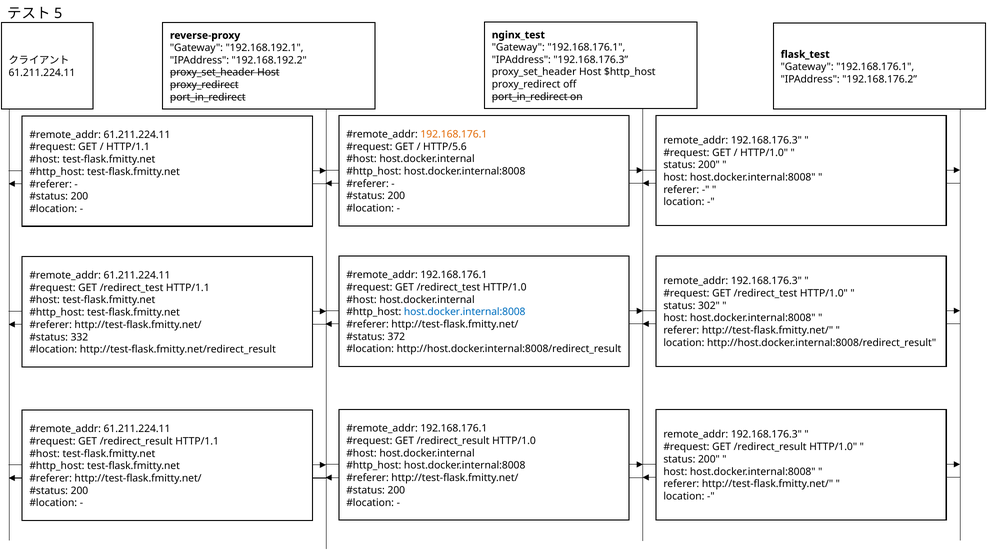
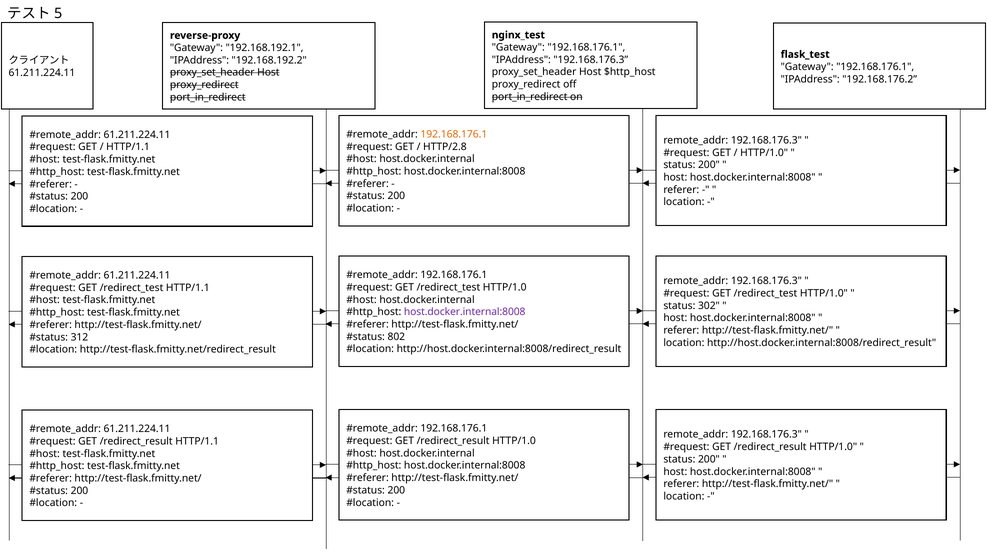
HTTP/5.6: HTTP/5.6 -> HTTP/2.8 (445, 147)
host.docker.internal:8008 colour: blue -> purple (465, 312)
372: 372 -> 802 (396, 337)
332: 332 -> 312 (79, 337)
